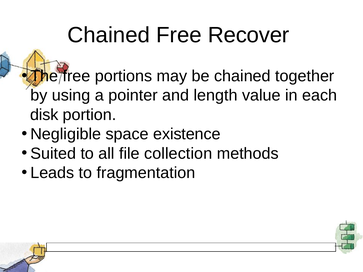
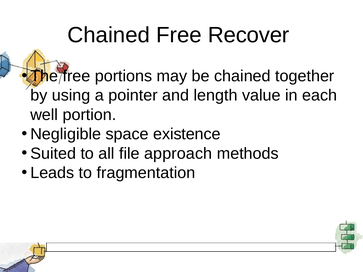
disk: disk -> well (44, 115)
collection: collection -> approach (178, 154)
